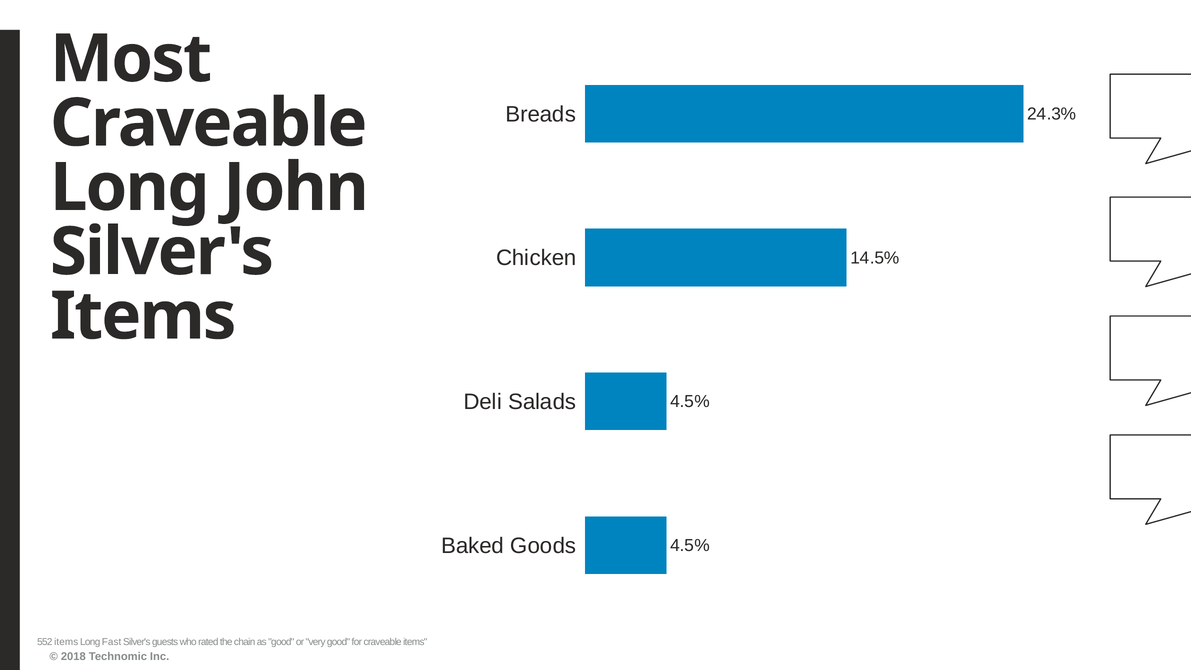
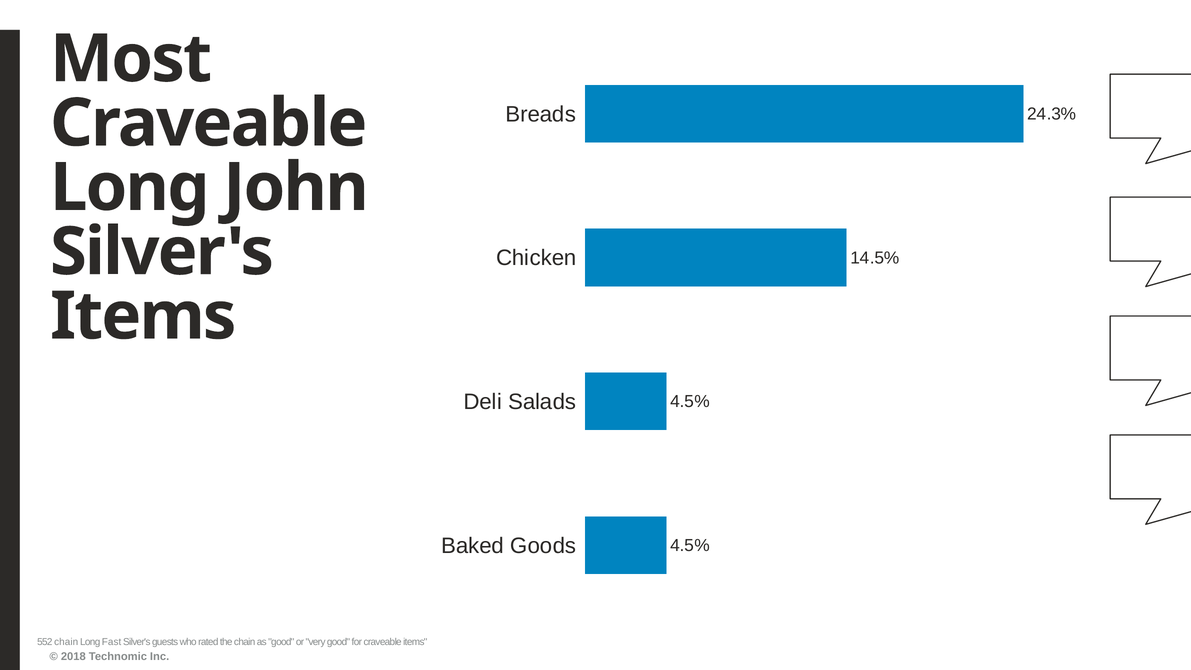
552 items: items -> chain (66, 642)
